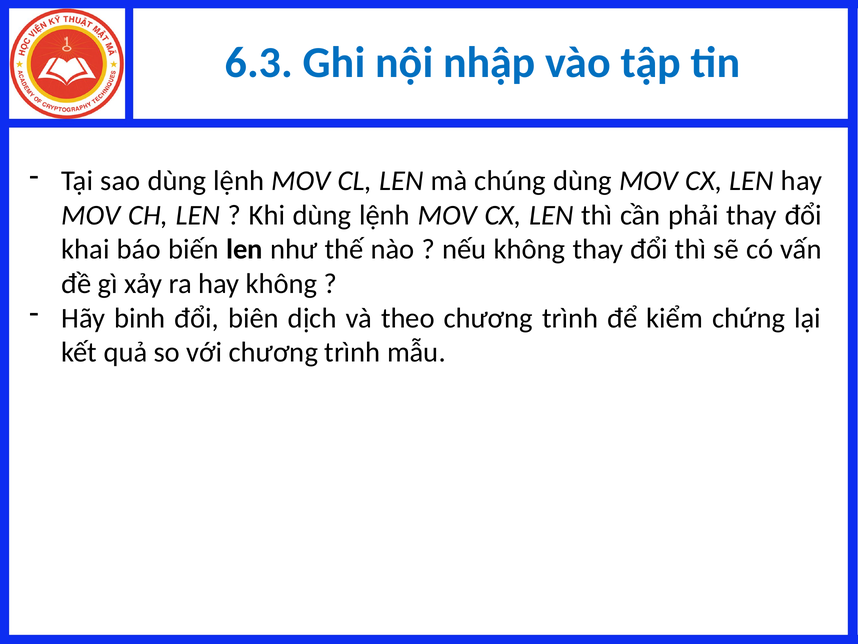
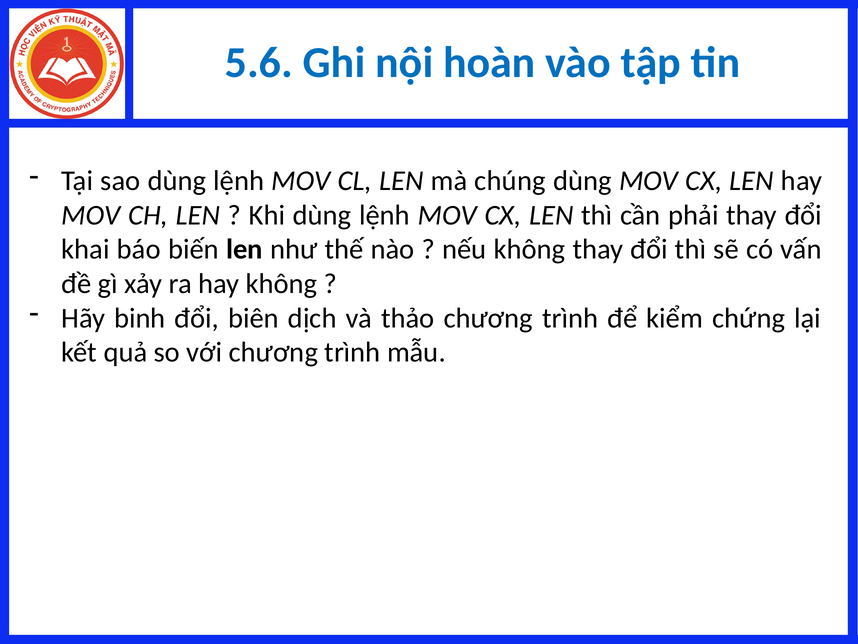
6.3: 6.3 -> 5.6 (259, 62)
nhập: nhập -> hoàn (489, 62)
theo: theo -> thảo (408, 318)
